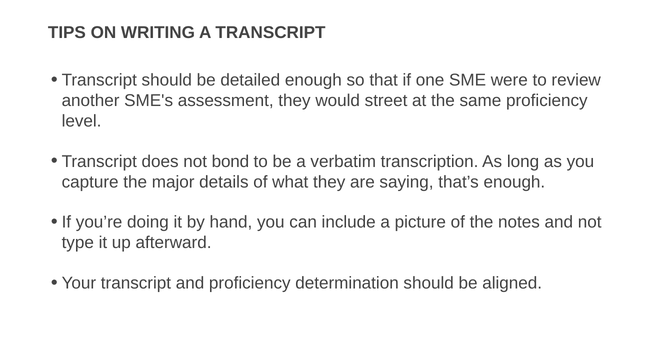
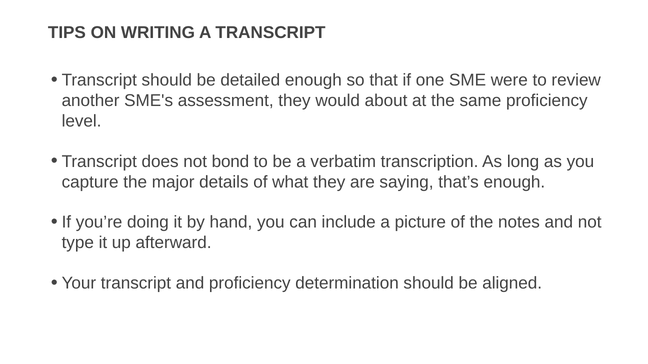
street: street -> about (386, 101)
